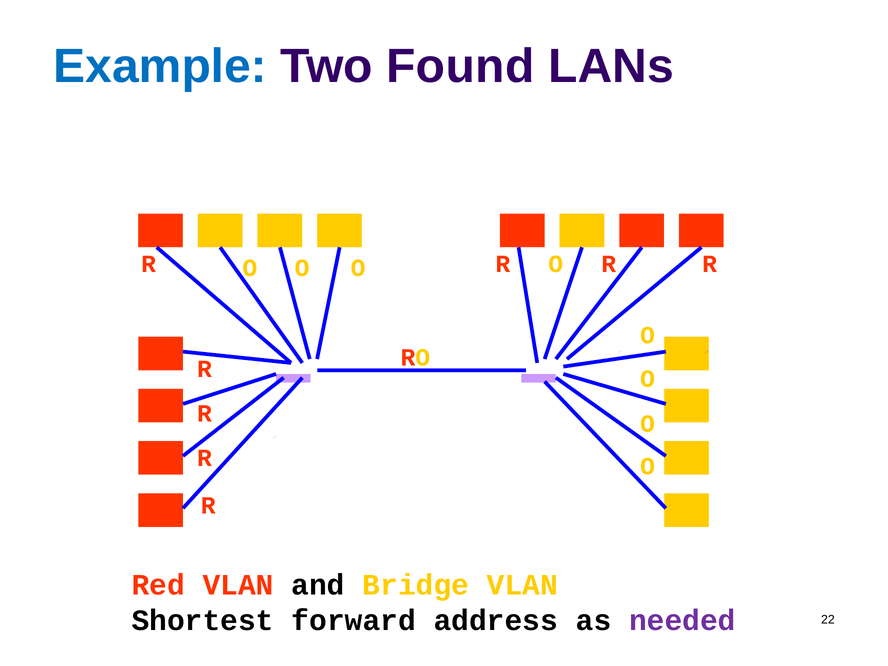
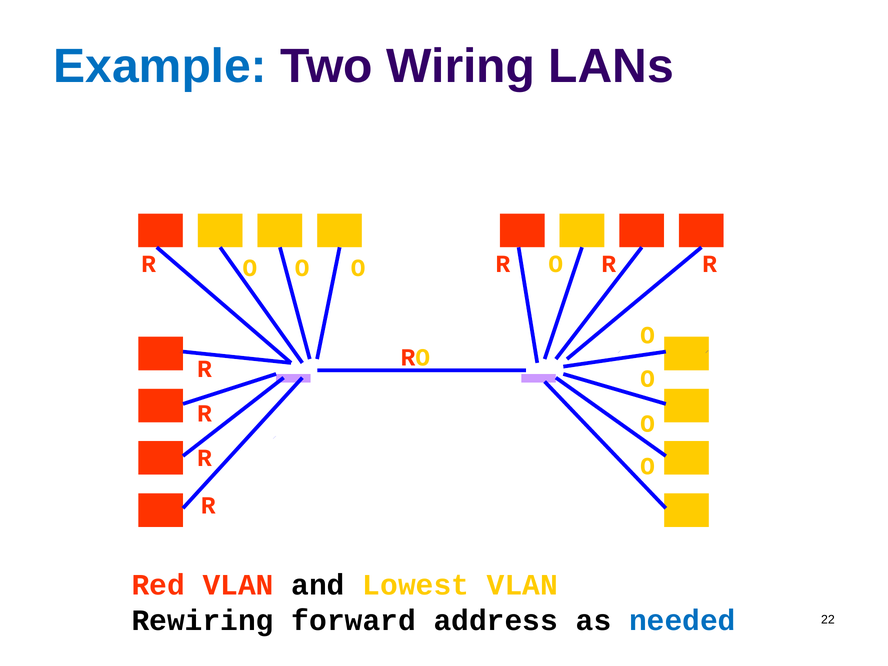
Found: Found -> Wiring (461, 66)
Bridge: Bridge -> Lowest (416, 585)
Shortest: Shortest -> Rewiring (203, 620)
needed colour: purple -> blue (682, 620)
